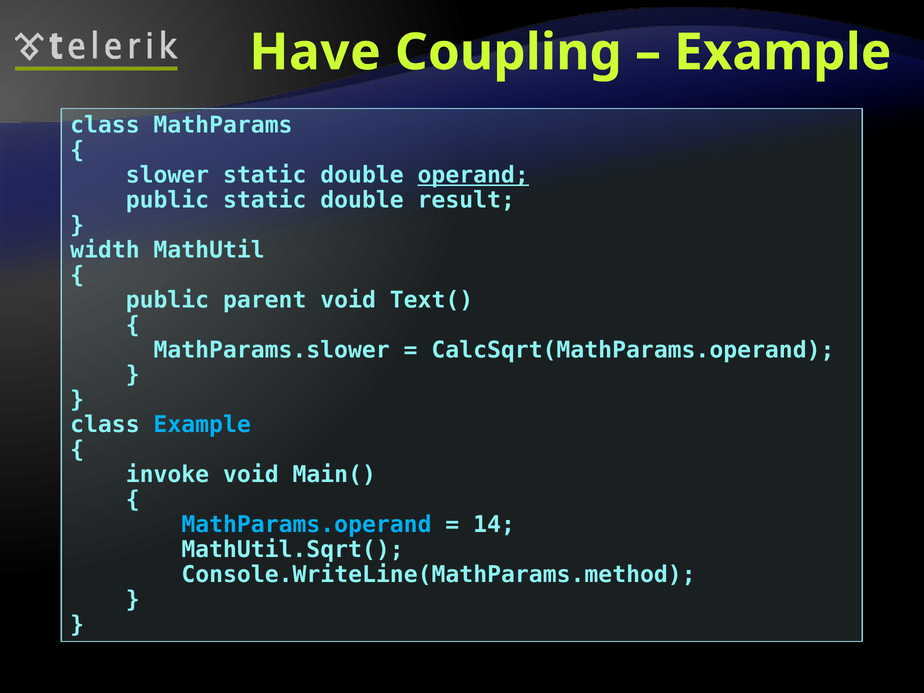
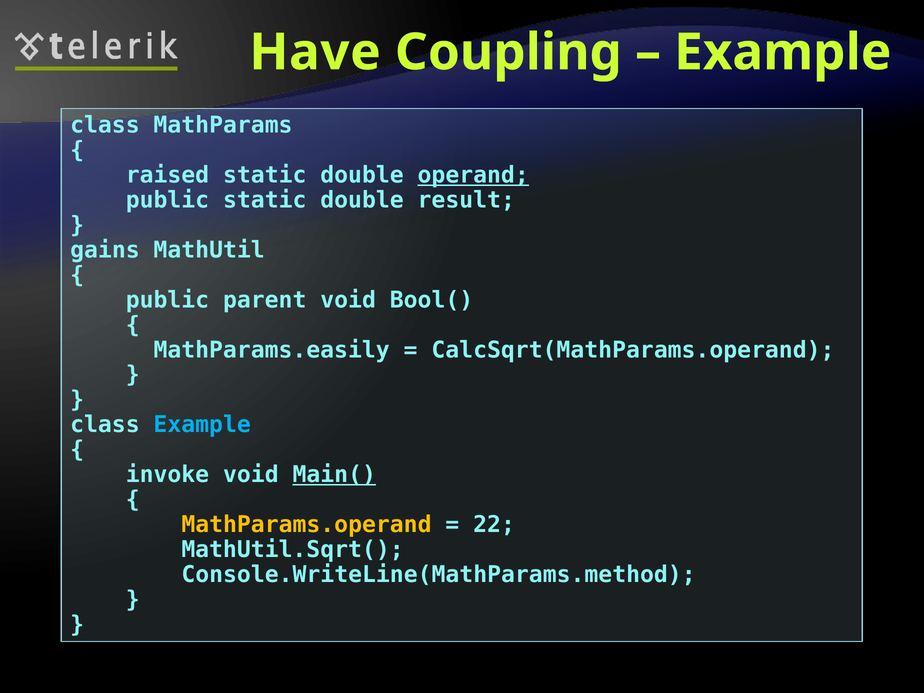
slower: slower -> raised (167, 175)
width: width -> gains (105, 250)
Text(: Text( -> Bool( (431, 300)
MathParams.slower: MathParams.slower -> MathParams.easily (272, 350)
Main( underline: none -> present (334, 475)
MathParams.operand colour: light blue -> yellow (306, 525)
14: 14 -> 22 (494, 525)
